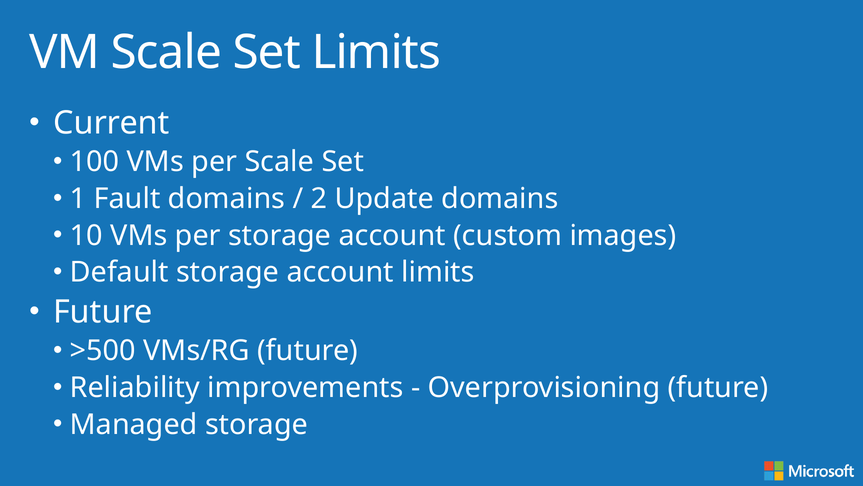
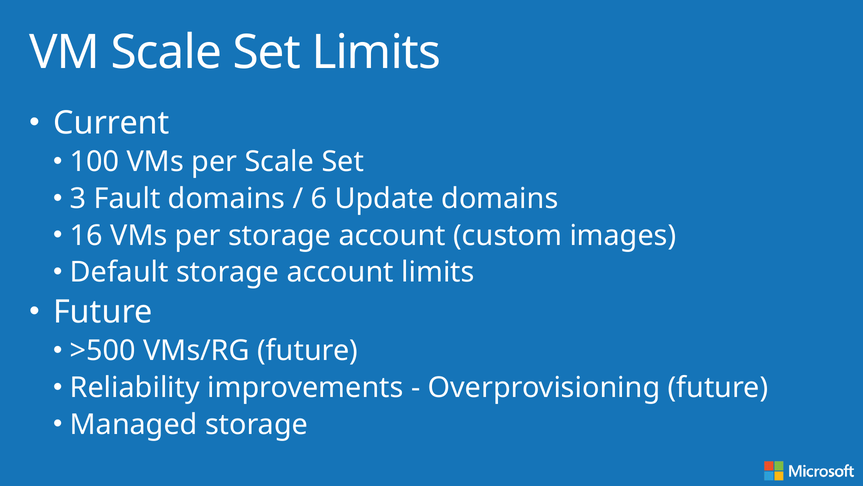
1: 1 -> 3 (78, 198)
2: 2 -> 6 (319, 198)
10: 10 -> 16 (86, 235)
